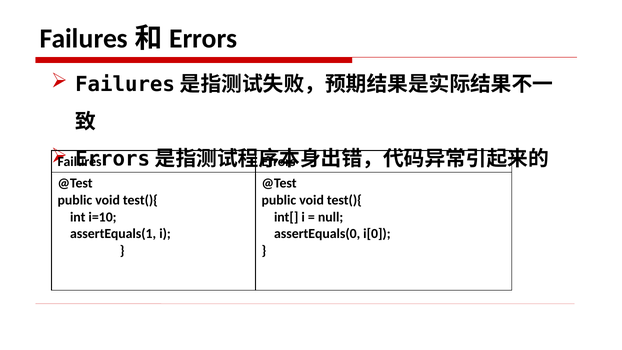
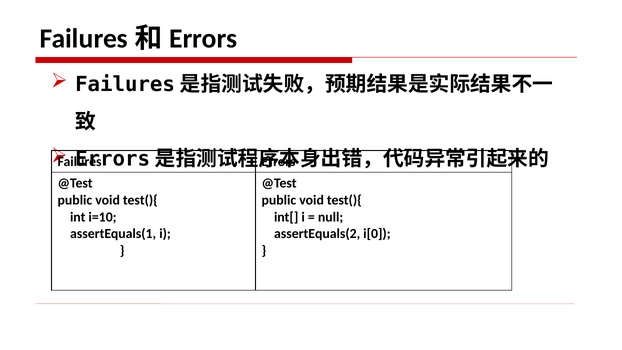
assertEquals(0: assertEquals(0 -> assertEquals(2 (317, 234)
